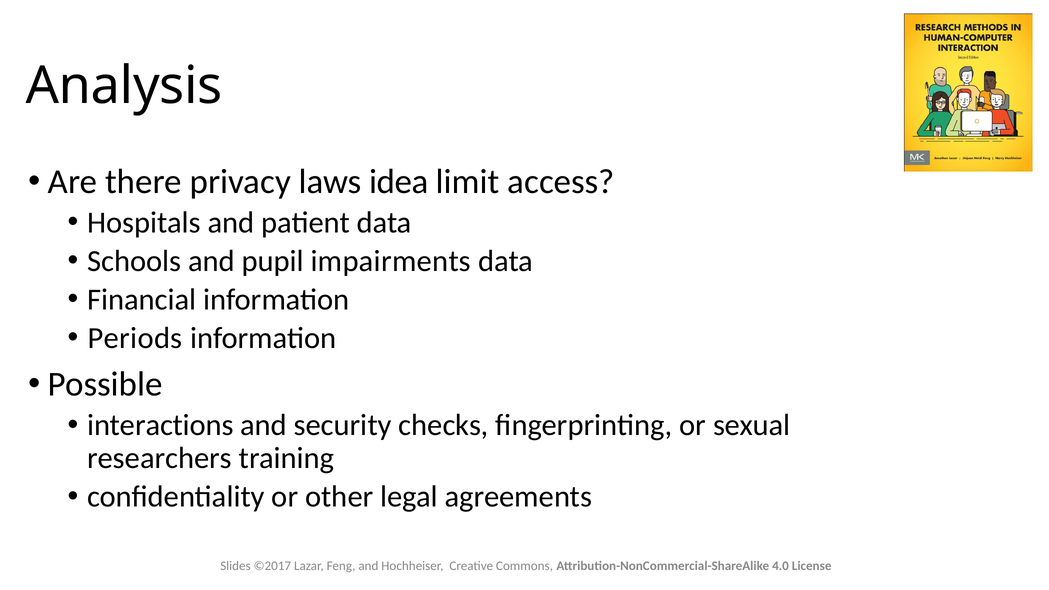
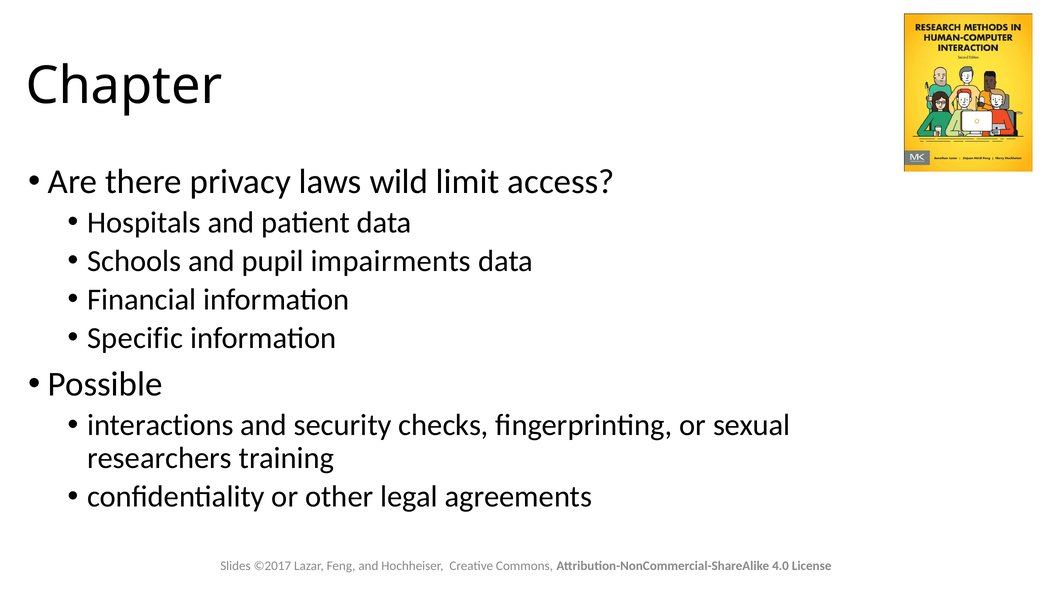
Analysis: Analysis -> Chapter (124, 86)
idea: idea -> wild (399, 182)
Periods: Periods -> Specific (135, 338)
